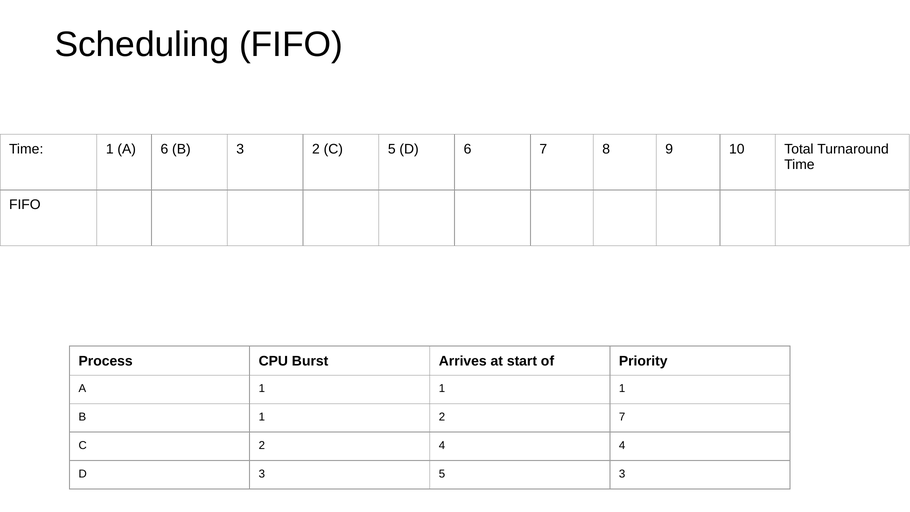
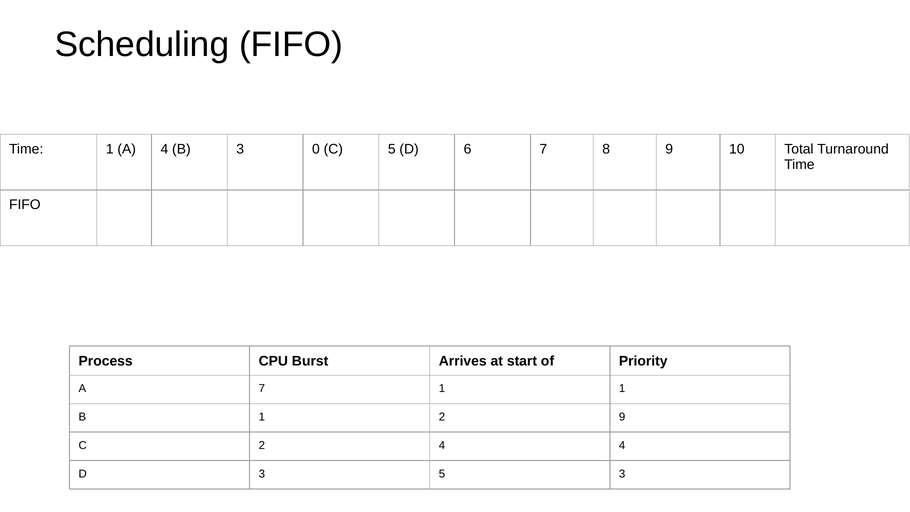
A 6: 6 -> 4 (164, 149)
3 2: 2 -> 0 (316, 149)
A 1: 1 -> 7 (262, 389)
2 7: 7 -> 9 (622, 417)
